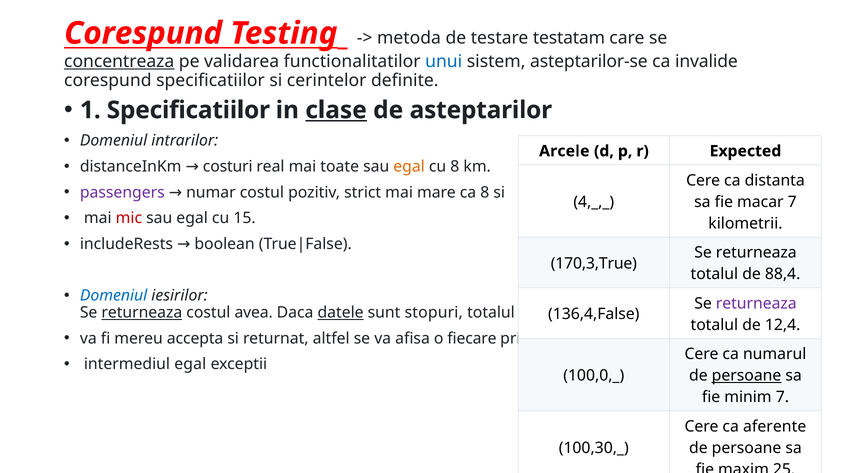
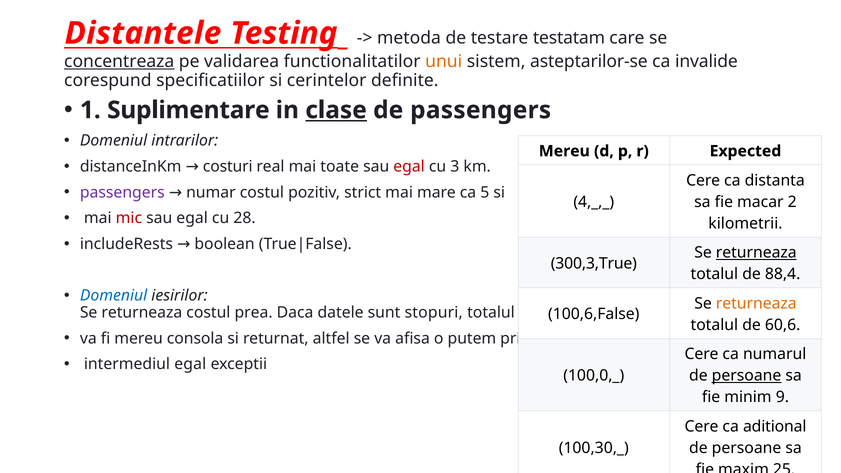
Corespund: Corespund -> Distantele (143, 33)
unui colour: blue -> orange (444, 61)
1 Specificatiilor: Specificatiilor -> Suplimentare (188, 110)
de asteptarilor: asteptarilor -> passengers (481, 110)
Arcele: Arcele -> Mereu (564, 151)
egal colour: orange -> red (409, 167)
cu 8: 8 -> 3 (455, 167)
ca 8: 8 -> 5 (485, 192)
macar 7: 7 -> 2 (792, 202)
15: 15 -> 28 (245, 218)
returneaza underline: none -> present (756, 253)
170,3,True: 170,3,True -> 300,3,True (594, 263)
returneaza colour: purple -> orange (756, 303)
returneaza underline: present -> none (142, 313)
avea: avea -> prea (254, 313)
datele underline: present -> none (341, 313)
136,4,False: 136,4,False -> 100,6,False (594, 314)
12,4: 12,4 -> 60,6 (783, 325)
accepta: accepta -> consola (195, 338)
fiecare: fiecare -> putem (472, 338)
minim 7: 7 -> 9 (782, 397)
aferente: aferente -> aditional (775, 426)
